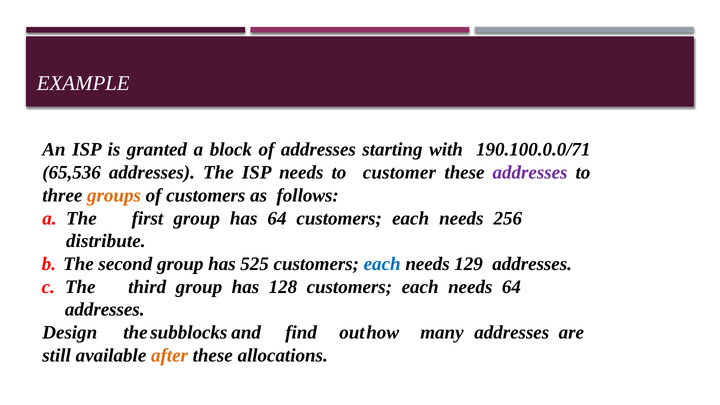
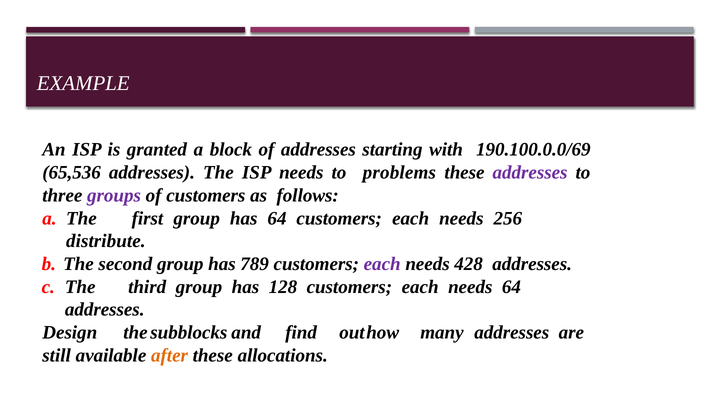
190.100.0.0/71: 190.100.0.0/71 -> 190.100.0.0/69 (533, 150)
customer: customer -> problems (399, 173)
groups colour: orange -> purple (114, 195)
525: 525 -> 789 (255, 264)
each colour: blue -> purple (382, 264)
129: 129 -> 428 (469, 264)
